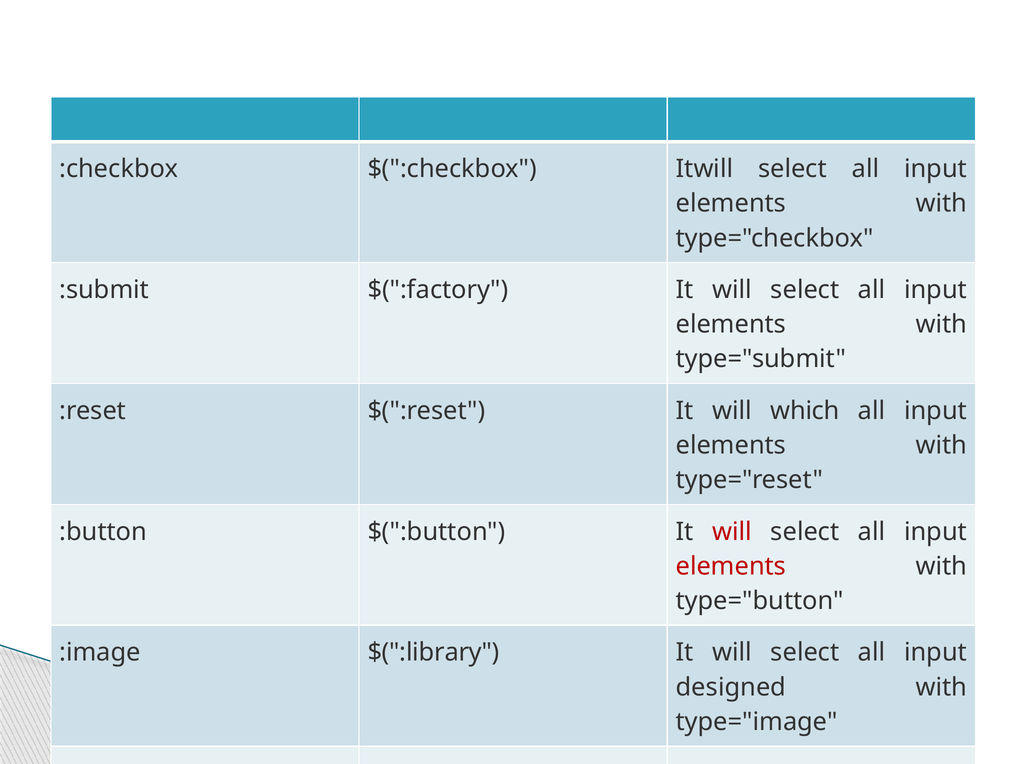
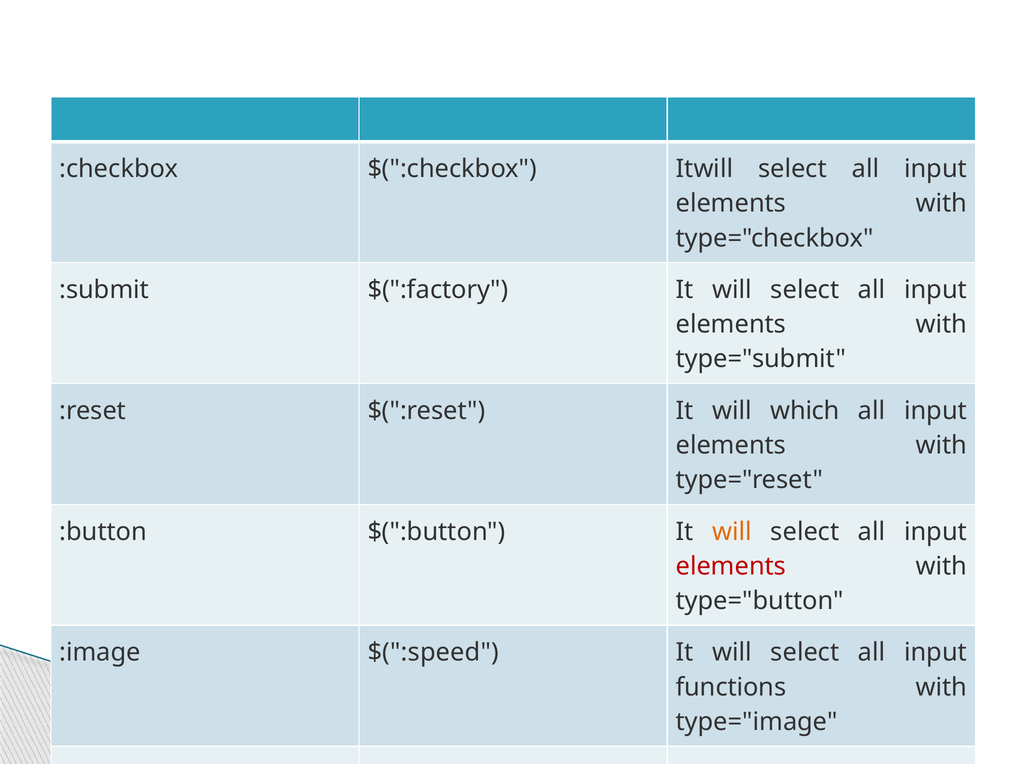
will colour: red -> orange (732, 531)
$(":library: $(":library -> $(":speed (433, 652)
designed: designed -> functions (731, 687)
